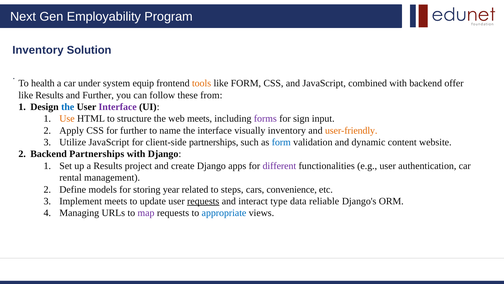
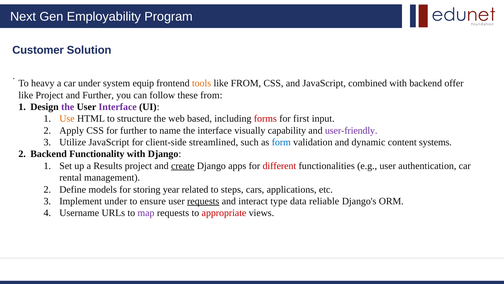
Inventory: Inventory -> Customer (38, 50)
health: health -> heavy (43, 83)
like FORM: FORM -> FROM (246, 83)
like Results: Results -> Project (49, 95)
the colour: blue -> purple (68, 107)
web meets: meets -> based (199, 119)
forms colour: purple -> red (265, 119)
sign: sign -> first (301, 119)
visually inventory: inventory -> capability (287, 130)
user-friendly colour: orange -> purple (351, 130)
client-side partnerships: partnerships -> streamlined (214, 142)
website: website -> systems (435, 142)
Backend Partnerships: Partnerships -> Functionality (97, 154)
create underline: none -> present (183, 166)
different colour: purple -> red (279, 166)
convenience: convenience -> applications (292, 189)
Implement meets: meets -> under (116, 201)
update: update -> ensure (153, 201)
Managing: Managing -> Username (79, 213)
appropriate colour: blue -> red (224, 213)
